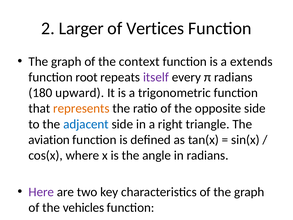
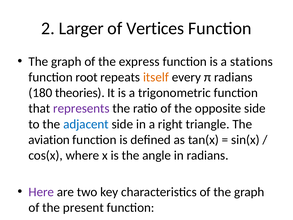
context: context -> express (139, 61)
extends: extends -> stations (251, 61)
itself colour: purple -> orange (156, 77)
upward: upward -> theories (80, 93)
represents colour: orange -> purple (81, 108)
vehicles: vehicles -> present (83, 207)
